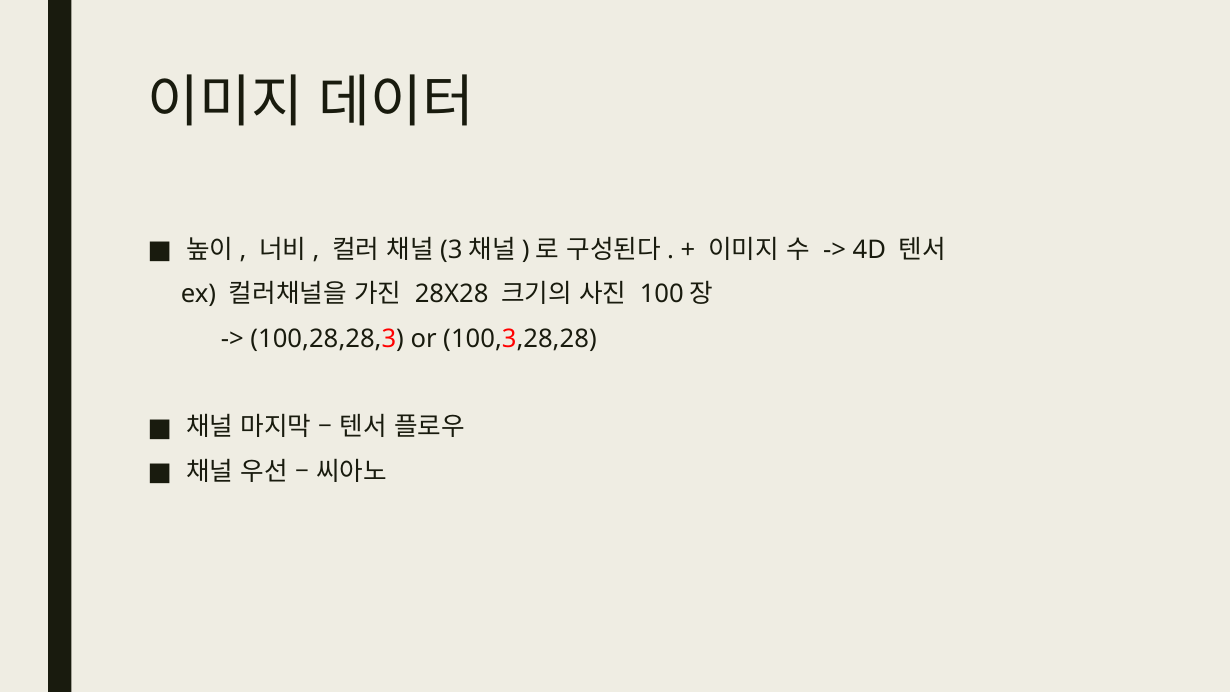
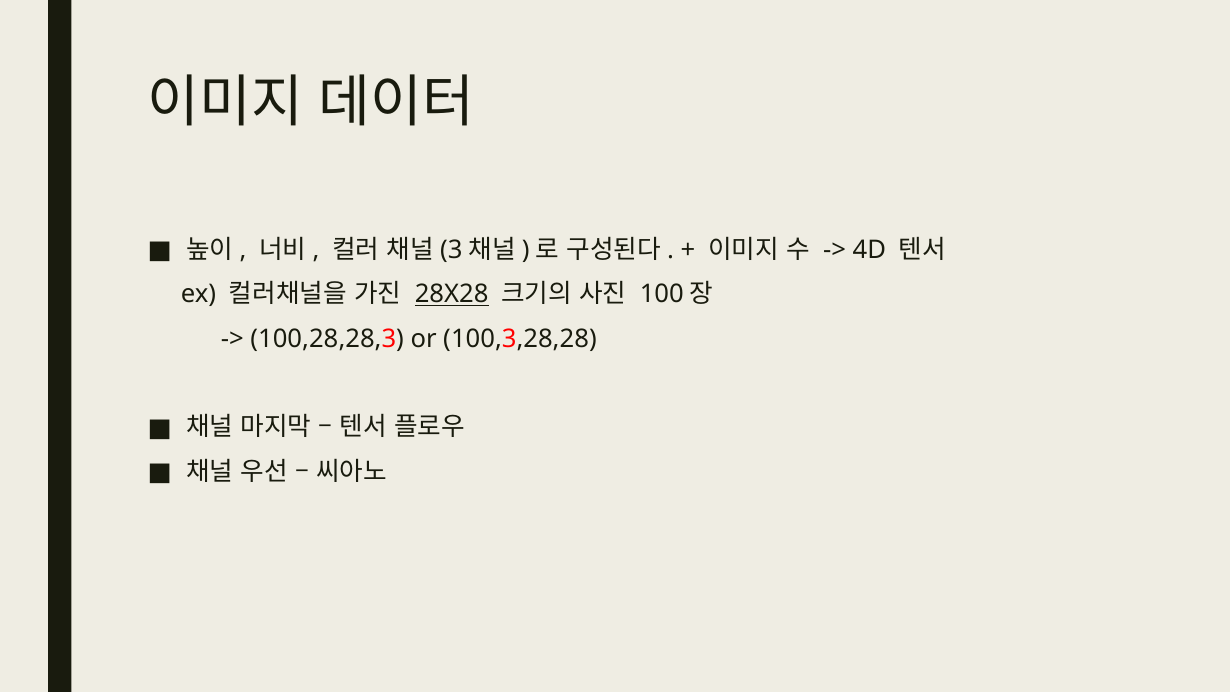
28X28 underline: none -> present (452, 294)
